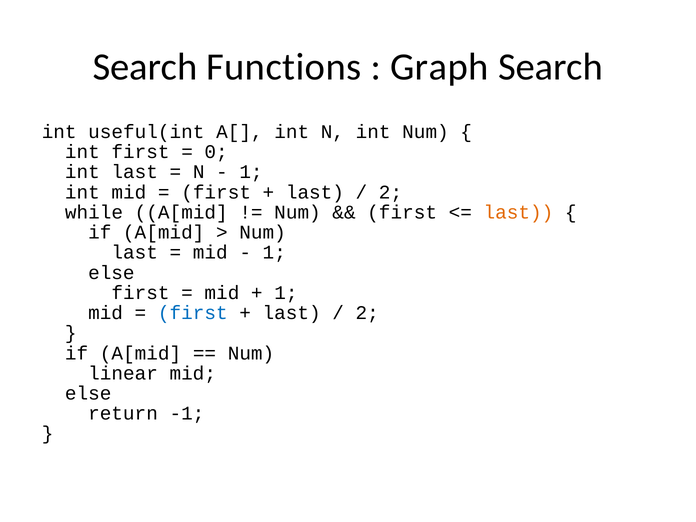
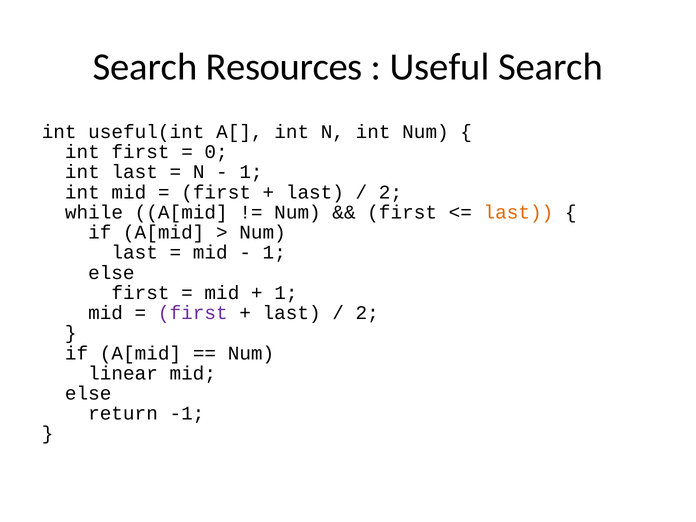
Functions: Functions -> Resources (284, 67)
Graph: Graph -> Useful (439, 67)
first colour: blue -> purple (193, 313)
